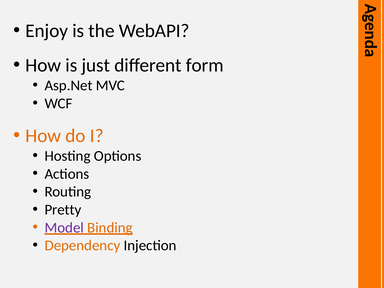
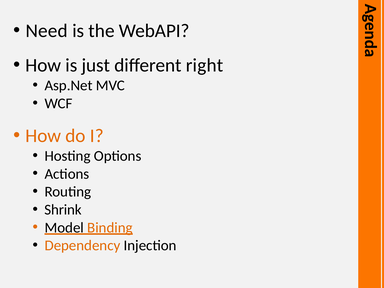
Enjoy: Enjoy -> Need (47, 31)
form: form -> right (205, 65)
Pretty: Pretty -> Shrink (63, 210)
Model colour: purple -> black (64, 228)
